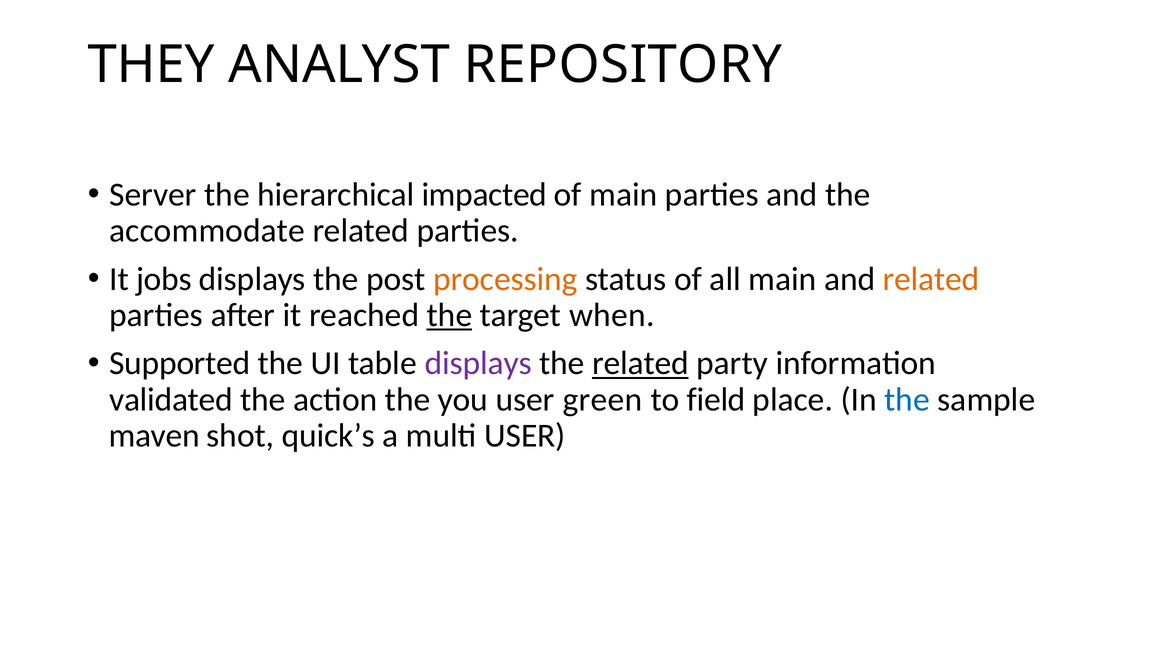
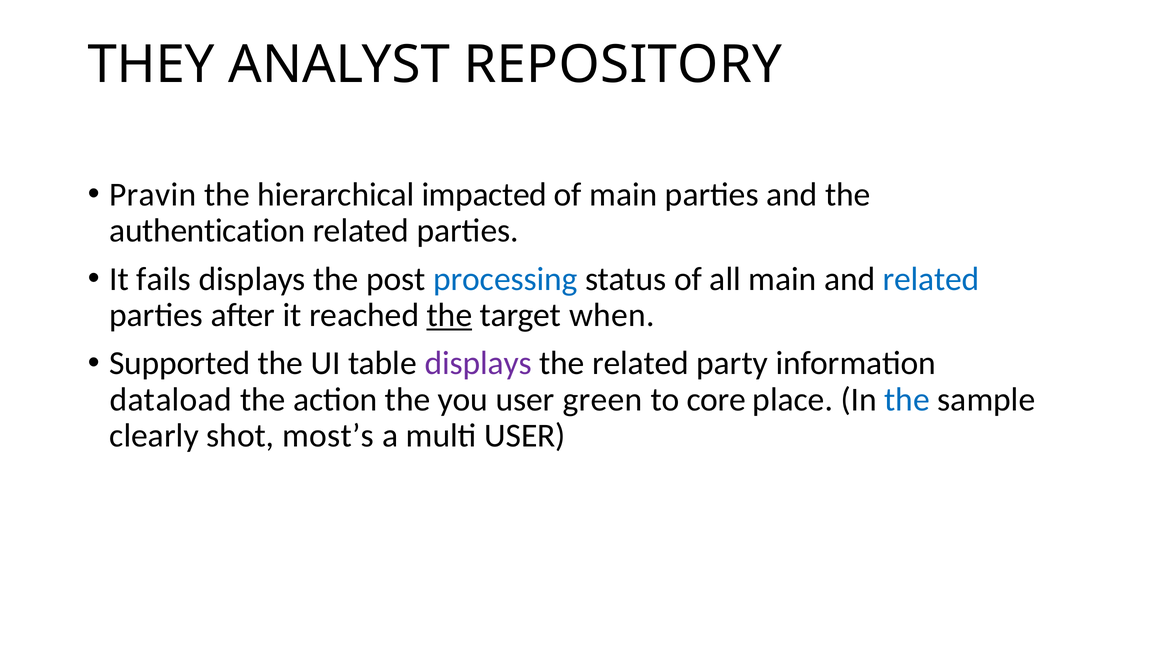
Server: Server -> Pravin (153, 195)
accommodate: accommodate -> authentication (207, 231)
jobs: jobs -> fails (164, 279)
processing colour: orange -> blue (505, 279)
related colour: orange -> blue (931, 279)
related underline: present -> none (641, 364)
validated: validated -> dataload (171, 400)
field: field -> core (716, 400)
maven: maven -> clearly (154, 436)
quick’s: quick’s -> most’s (328, 436)
